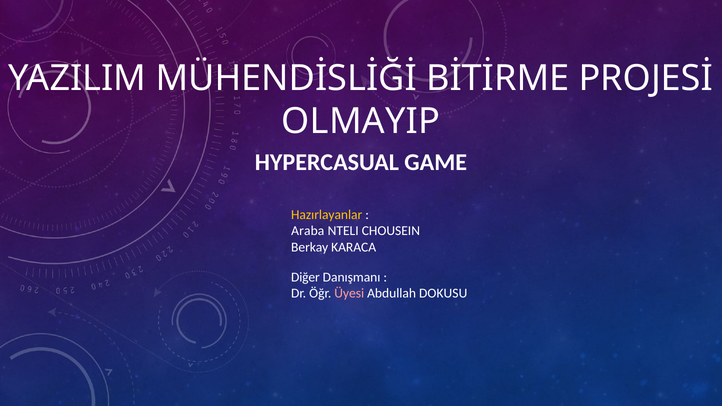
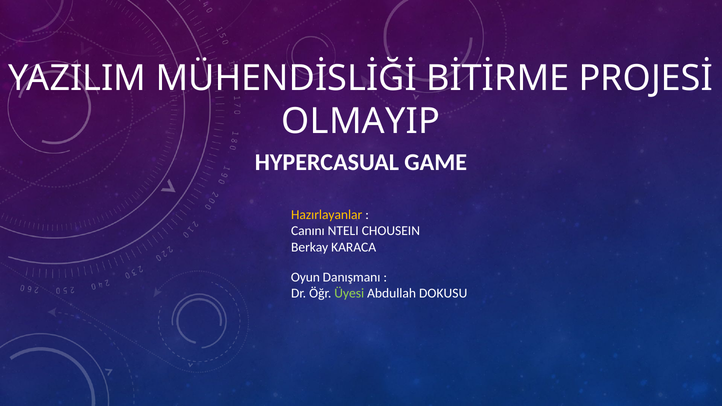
Araba: Araba -> Canını (308, 231)
Diğer: Diğer -> Oyun (305, 277)
Üyesi colour: pink -> light green (349, 293)
